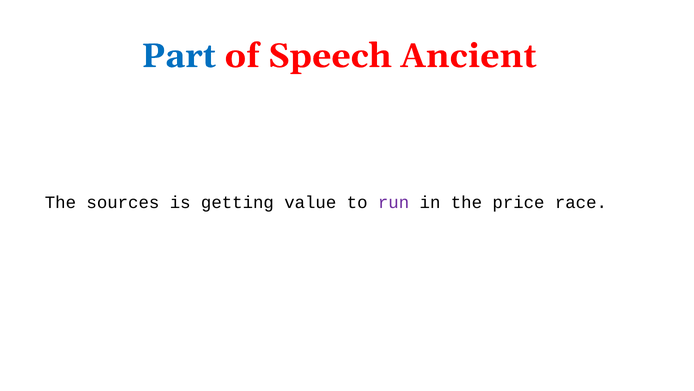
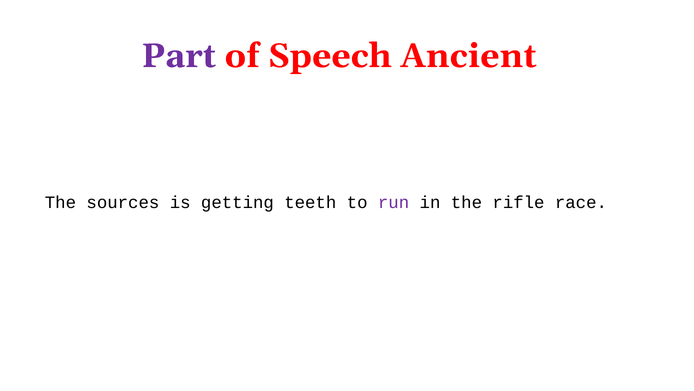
Part colour: blue -> purple (179, 56)
value: value -> teeth (310, 202)
price: price -> rifle (518, 202)
